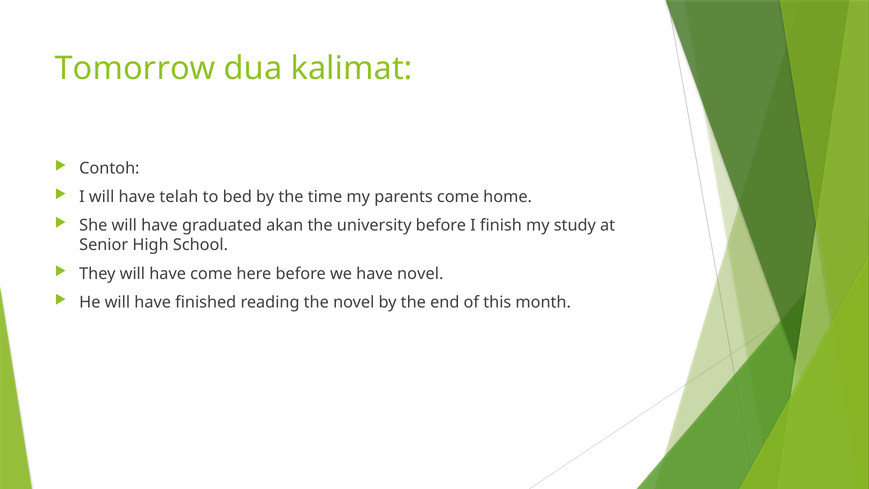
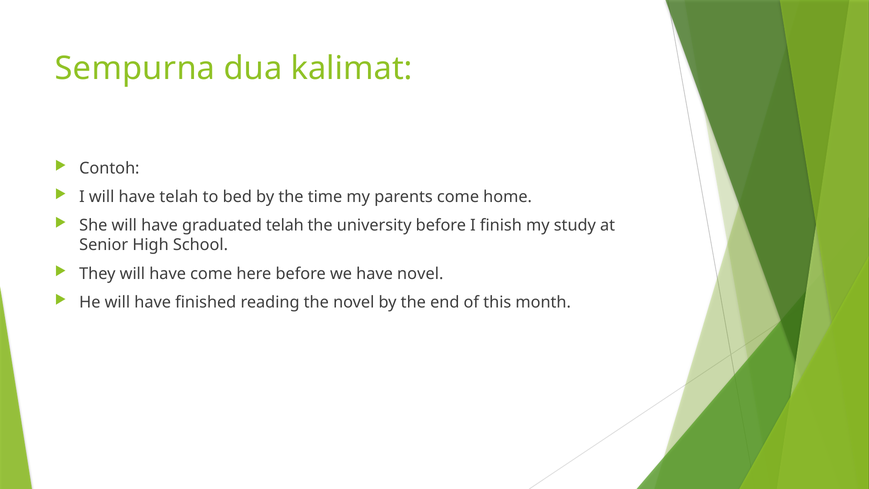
Tomorrow: Tomorrow -> Sempurna (135, 69)
graduated akan: akan -> telah (285, 225)
